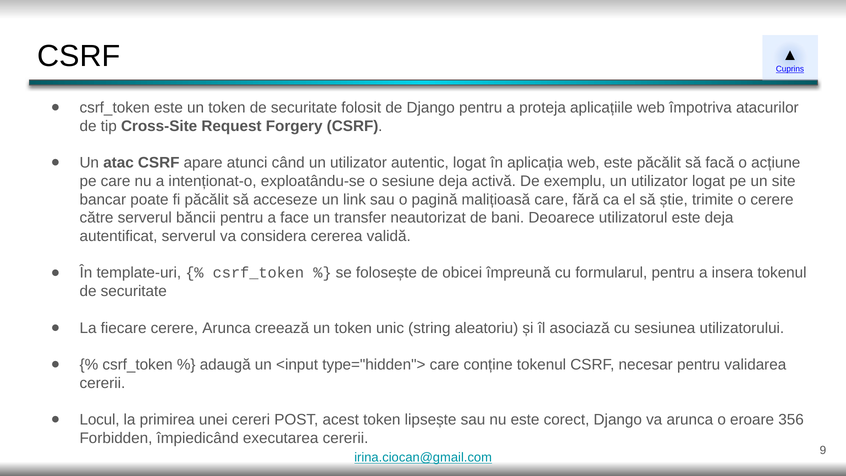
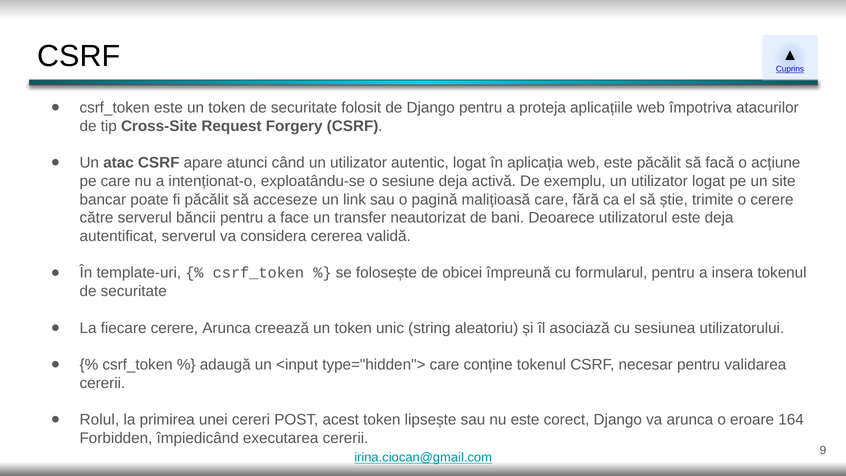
Locul: Locul -> Rolul (99, 420)
356: 356 -> 164 (791, 420)
